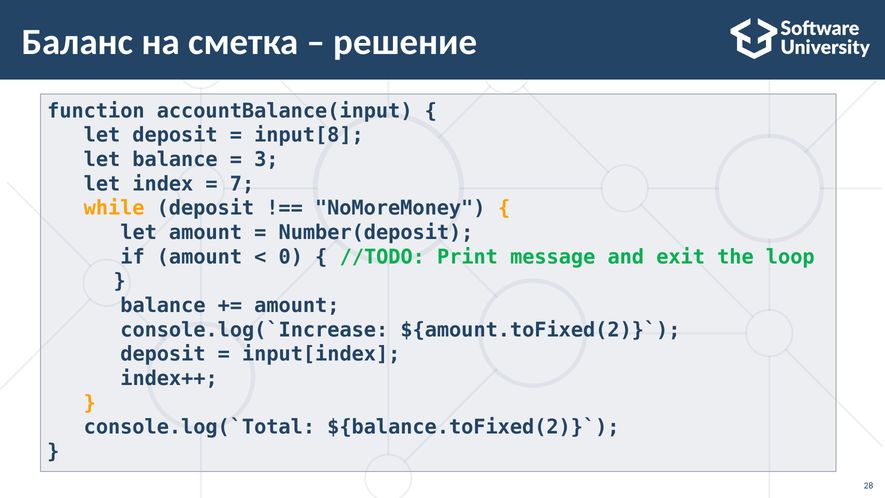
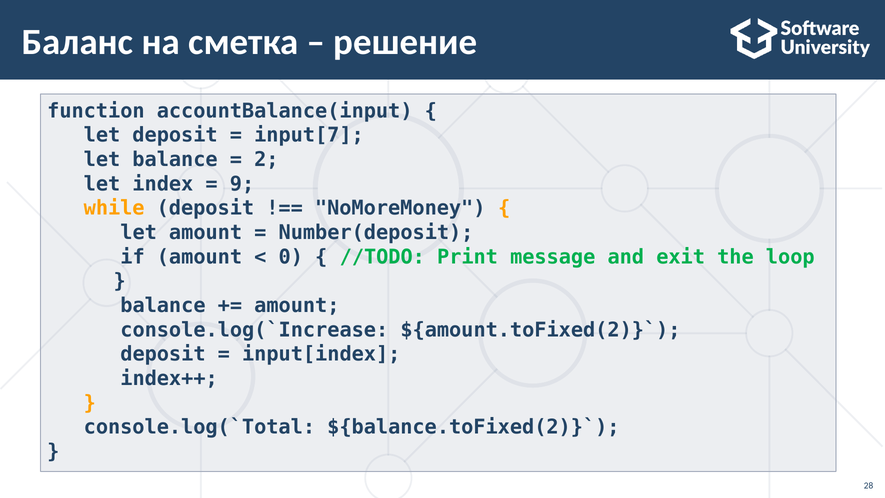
input[8: input[8 -> input[7 (309, 135)
3: 3 -> 2 (266, 159)
7: 7 -> 9 (242, 184)
